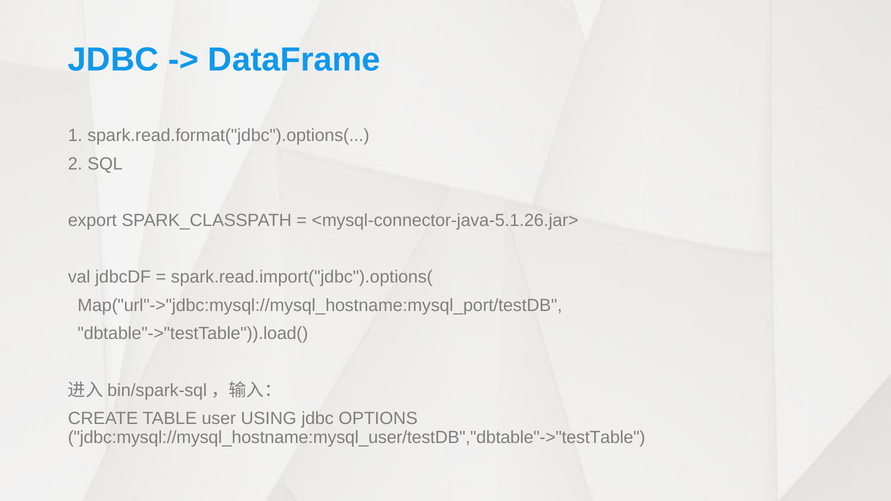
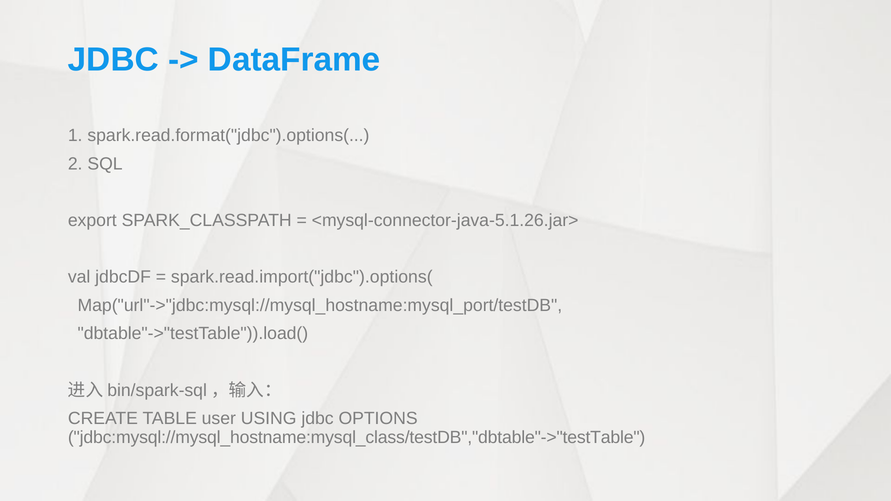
jdbc:mysql://mysql_hostname:mysql_user/testDB","dbtable"->"testTable: jdbc:mysql://mysql_hostname:mysql_user/testDB","dbtable"->"testTable -> jdbc:mysql://mysql_hostname:mysql_class/testDB","dbtable"->"testTable (357, 438)
